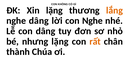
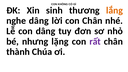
Xin lặng: lặng -> sinh (54, 10)
con Nghe: Nghe -> Chân (92, 21)
rất colour: orange -> purple (95, 41)
